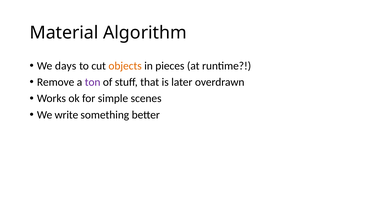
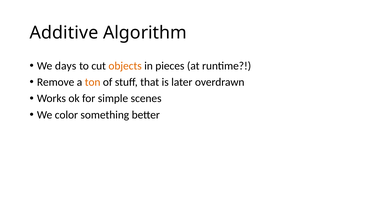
Material: Material -> Additive (64, 33)
ton colour: purple -> orange (93, 82)
write: write -> color (66, 115)
